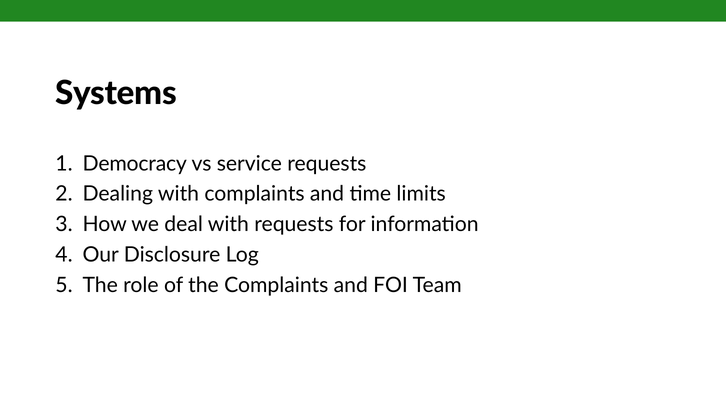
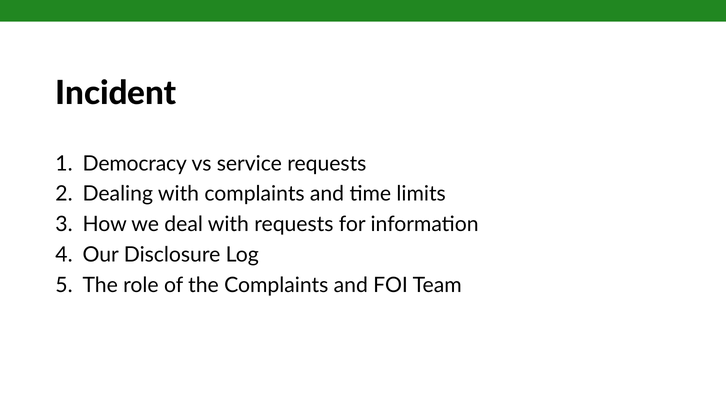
Systems: Systems -> Incident (116, 93)
